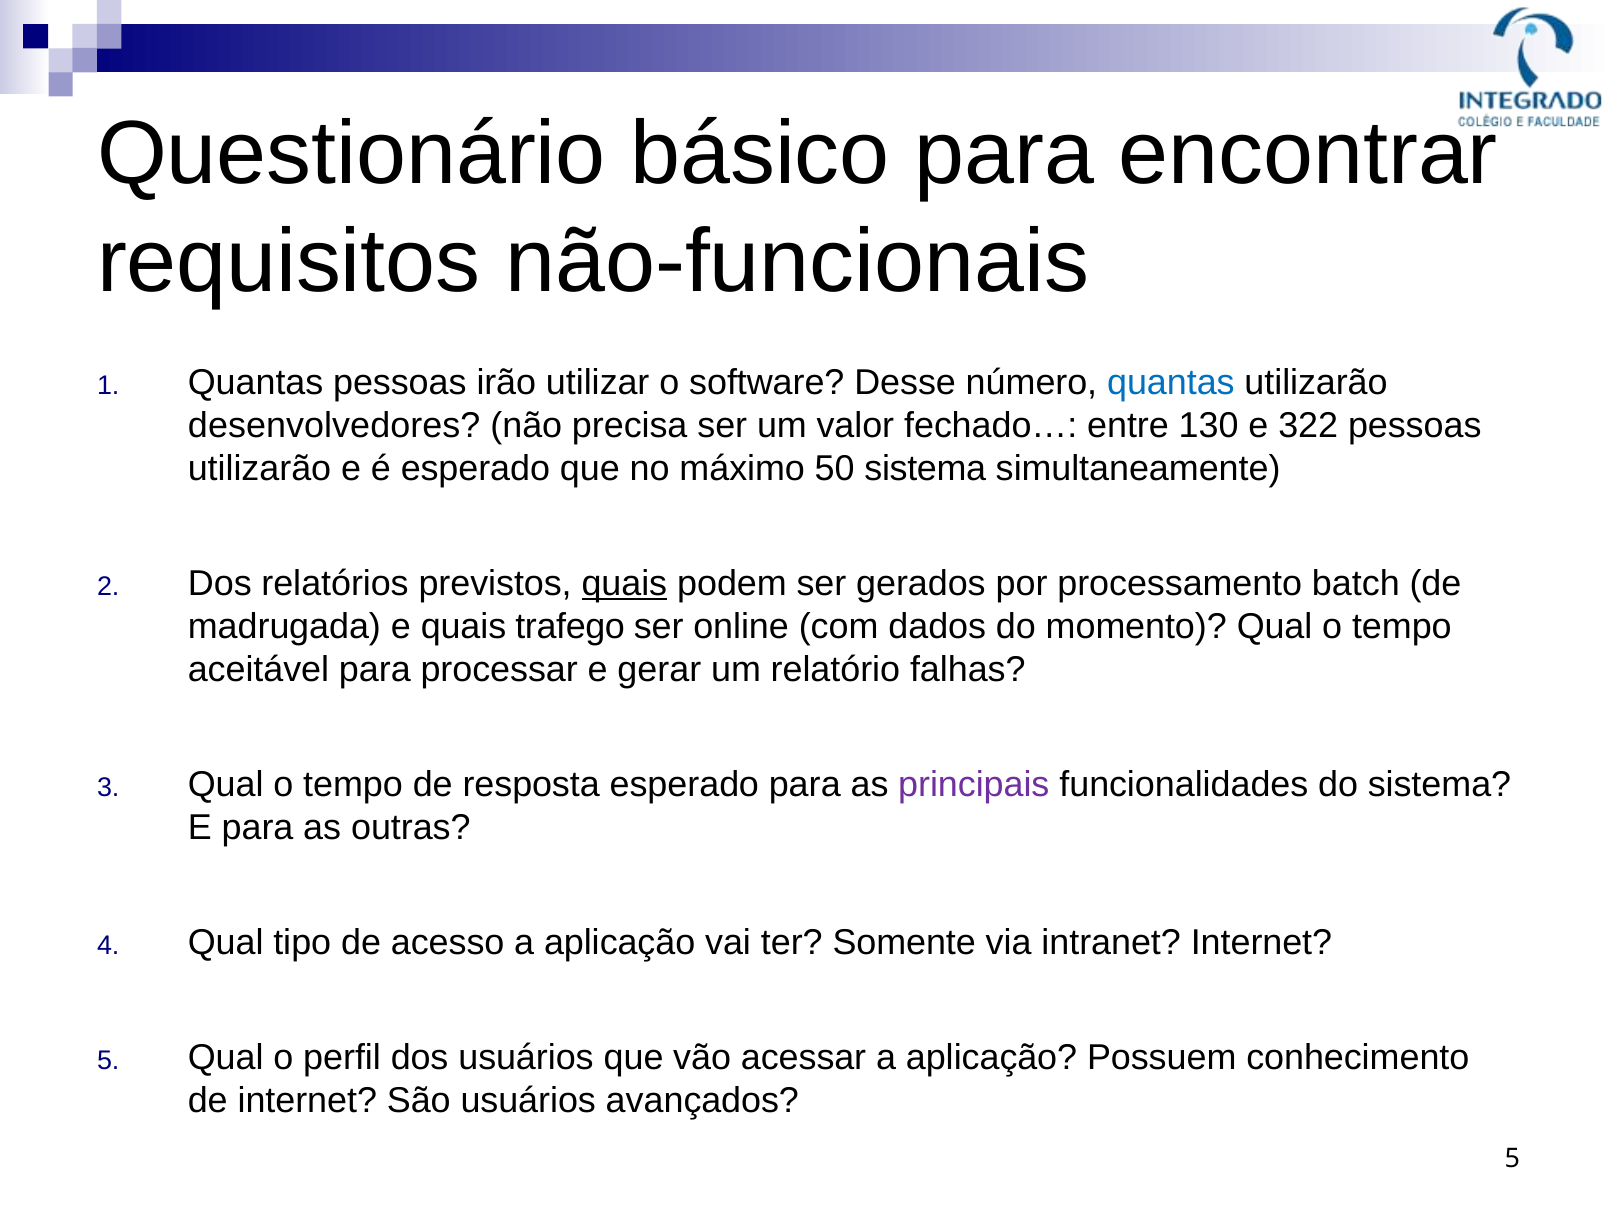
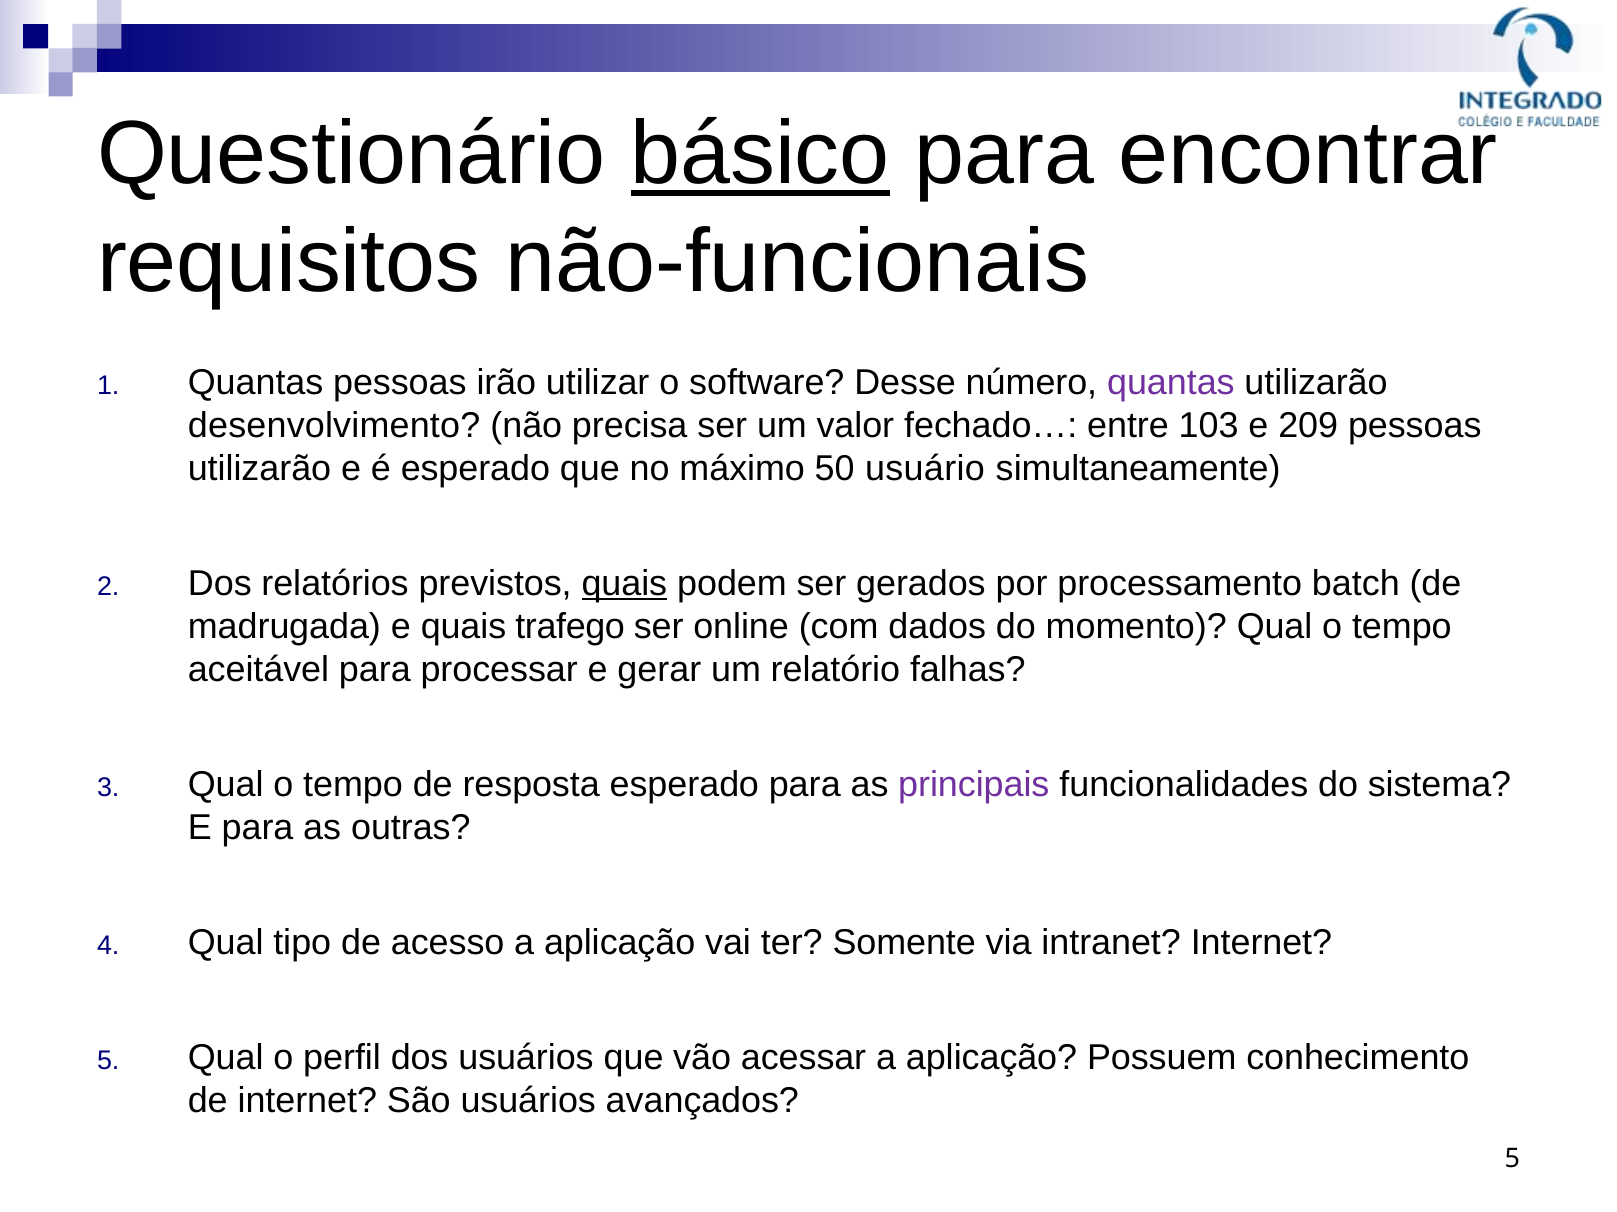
básico underline: none -> present (760, 154)
quantas colour: blue -> purple (1171, 382)
desenvolvedores: desenvolvedores -> desenvolvimento (334, 426)
130: 130 -> 103 (1209, 426)
322: 322 -> 209 (1308, 426)
50 sistema: sistema -> usuário (925, 469)
